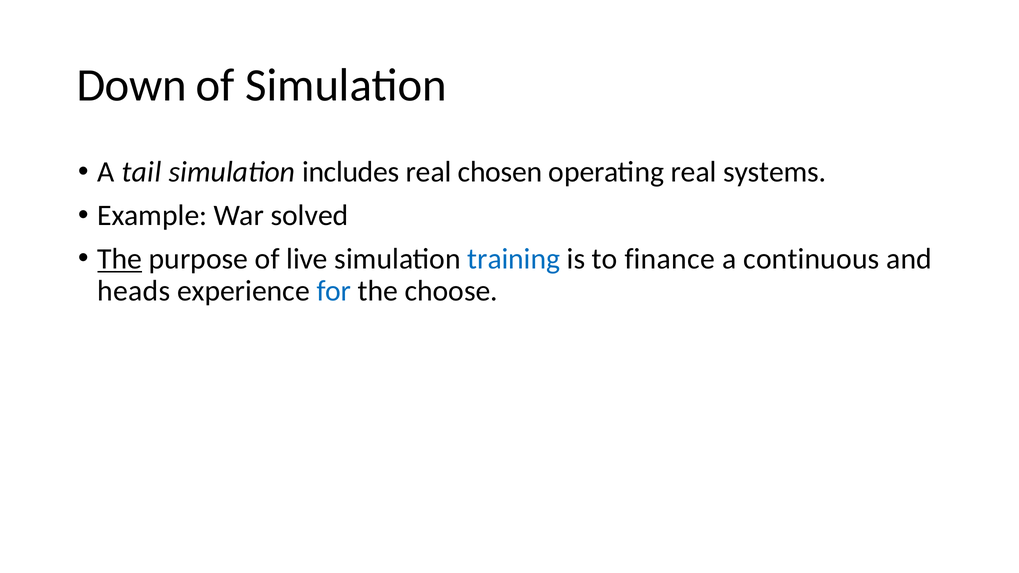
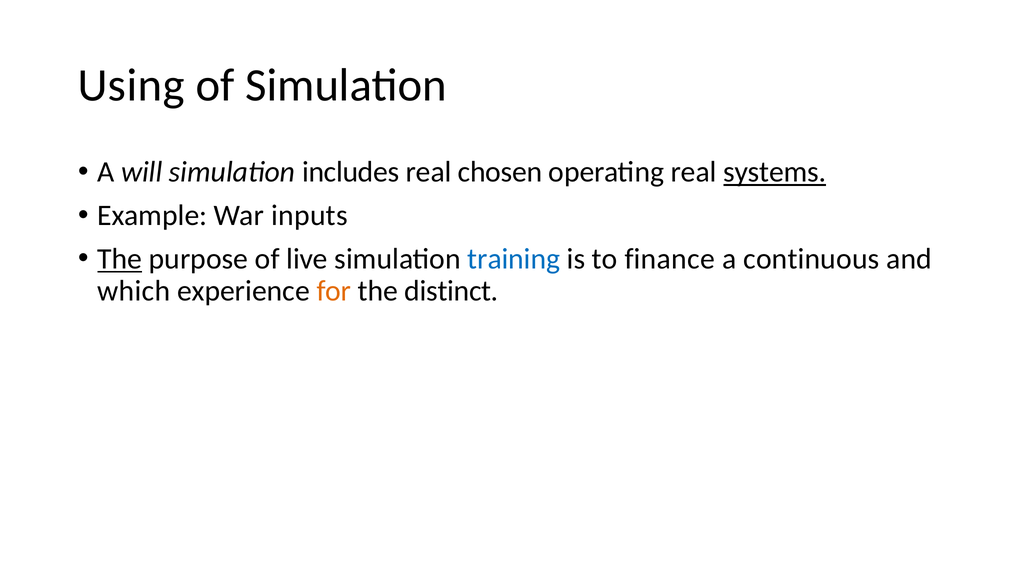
Down: Down -> Using (131, 86)
tail: tail -> will (142, 172)
systems underline: none -> present (775, 172)
solved: solved -> inputs (309, 216)
heads: heads -> which (134, 291)
for colour: blue -> orange (334, 291)
choose: choose -> distinct (451, 291)
